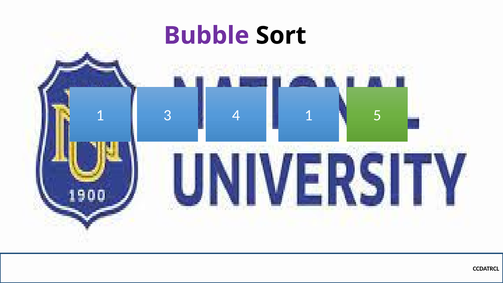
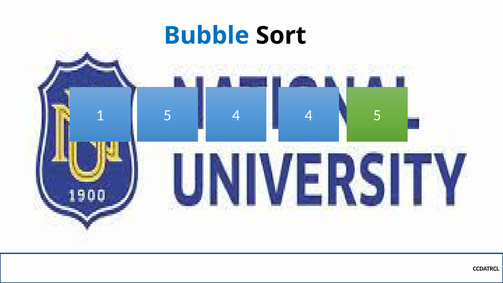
Bubble colour: purple -> blue (207, 36)
1 3: 3 -> 5 (167, 115)
4 1: 1 -> 4 (309, 115)
